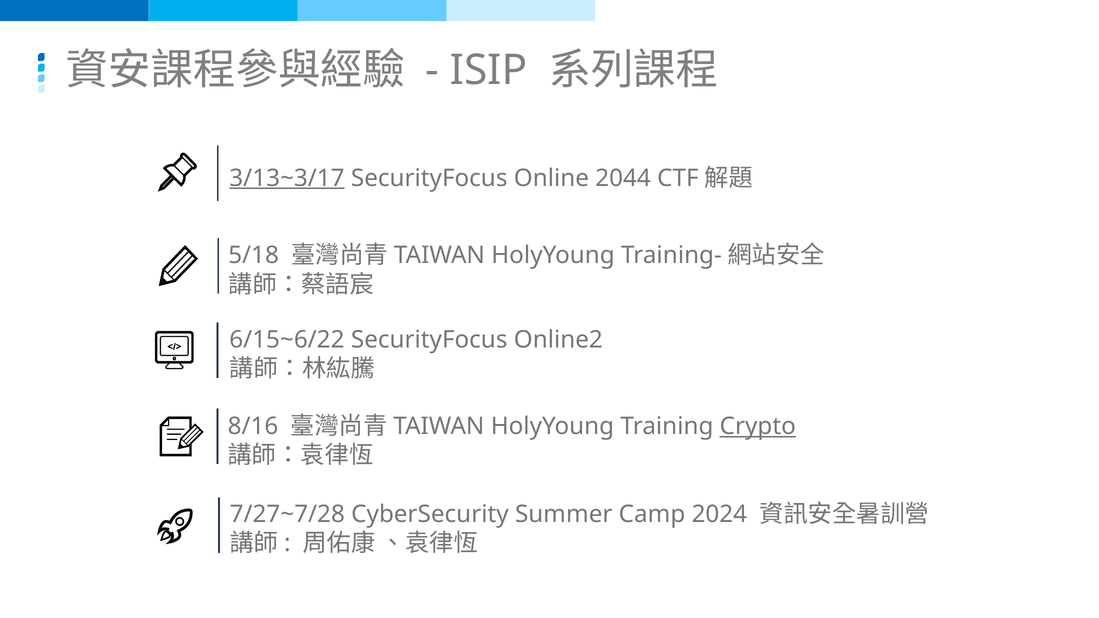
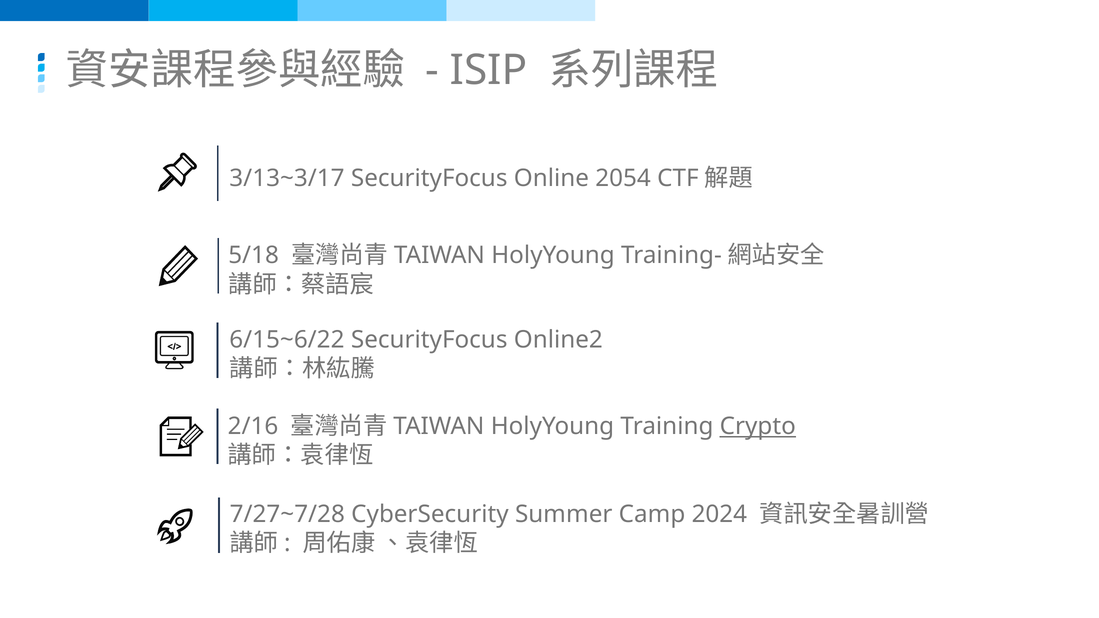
3/13~3/17 underline: present -> none (287, 178)
2044: 2044 -> 2054 (623, 178)
8/16: 8/16 -> 2/16 (253, 426)
